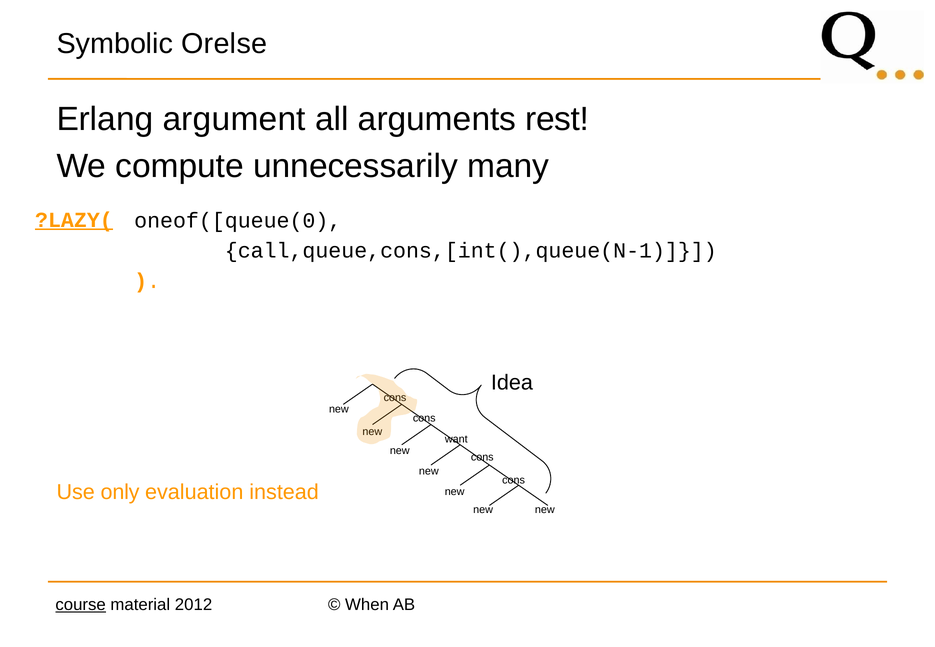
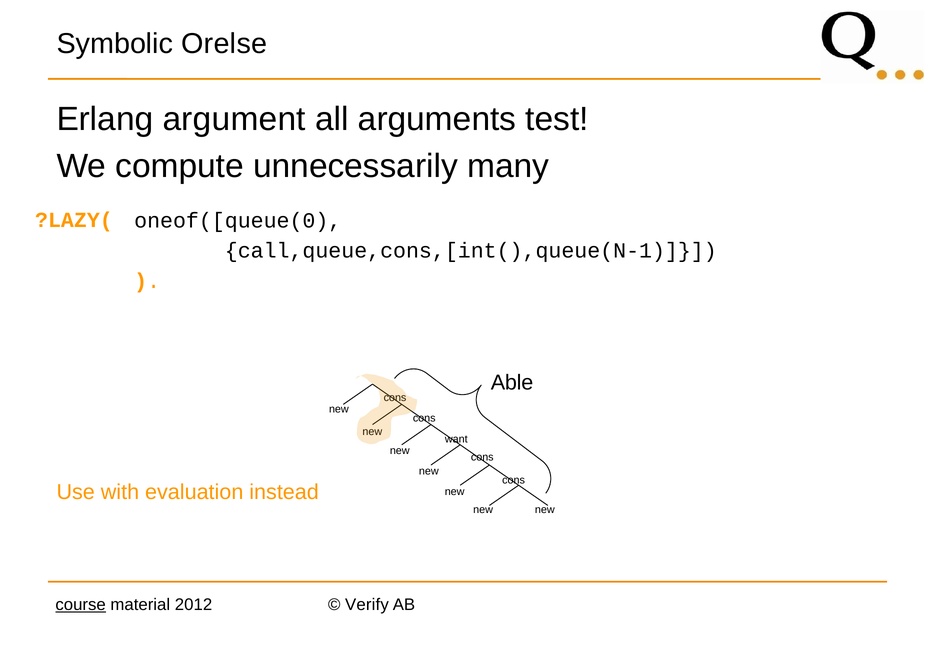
rest: rest -> test (557, 119)
?LAZY( underline: present -> none (74, 220)
Idea: Idea -> Able (512, 383)
only: only -> with (120, 492)
When: When -> Verify (367, 605)
